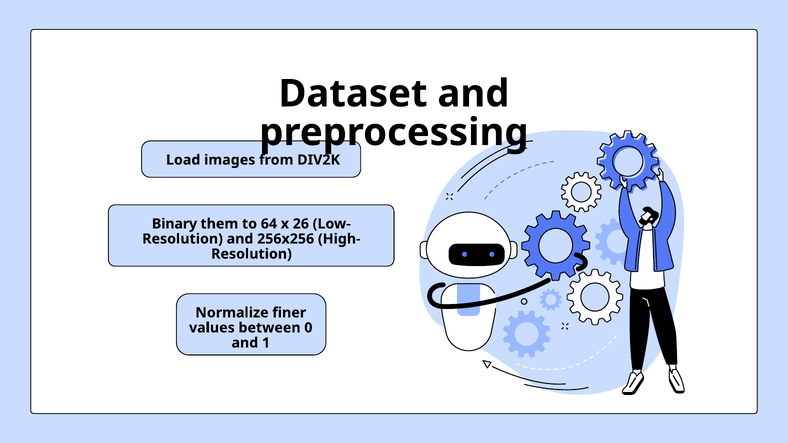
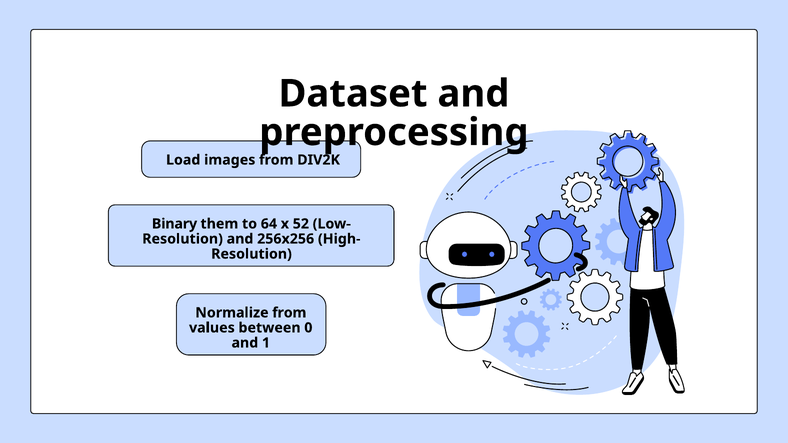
26: 26 -> 52 (301, 224)
Normalize finer: finer -> from (289, 313)
